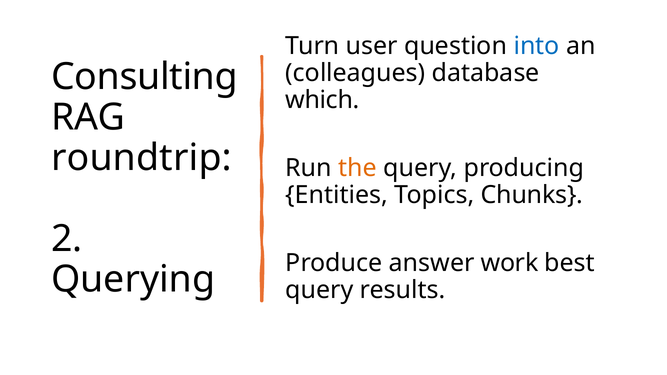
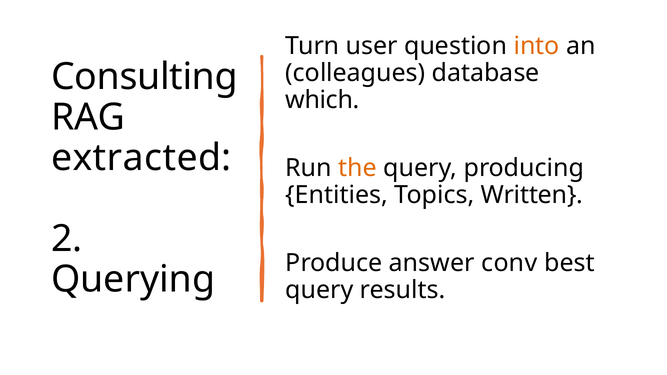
into colour: blue -> orange (537, 46)
roundtrip: roundtrip -> extracted (141, 158)
Chunks: Chunks -> Written (532, 195)
work: work -> conv (509, 263)
